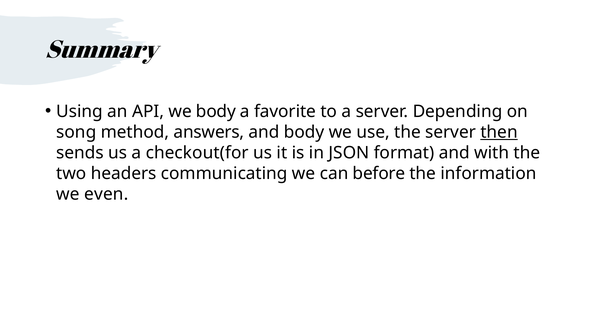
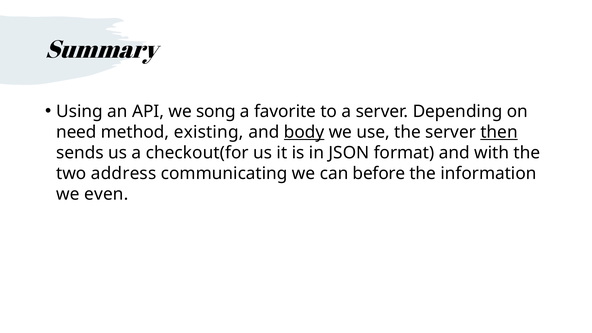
we body: body -> song (216, 111)
song: song -> need (76, 132)
answers: answers -> existing (209, 132)
body underline: none -> present (304, 132)
headers: headers -> address (124, 173)
